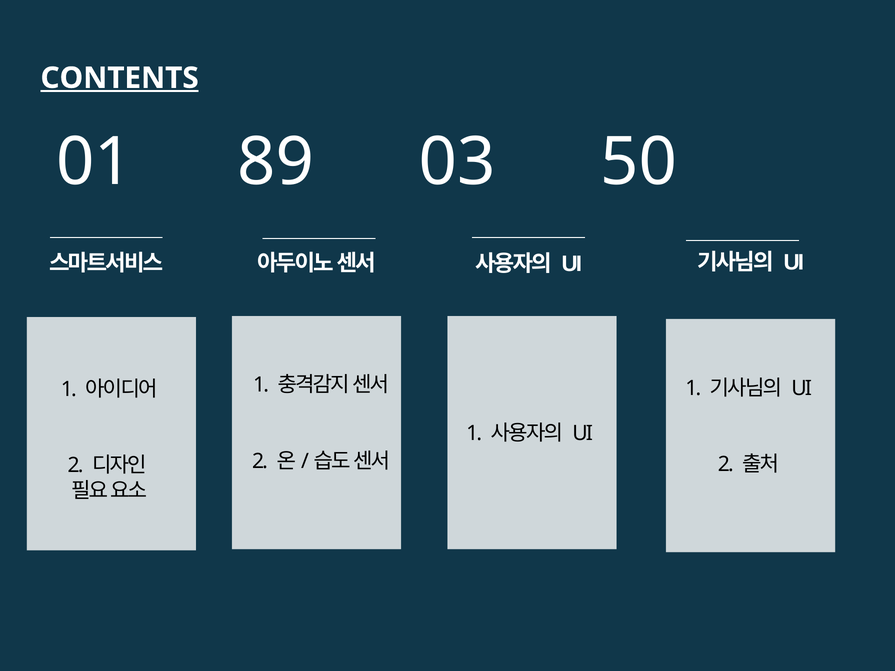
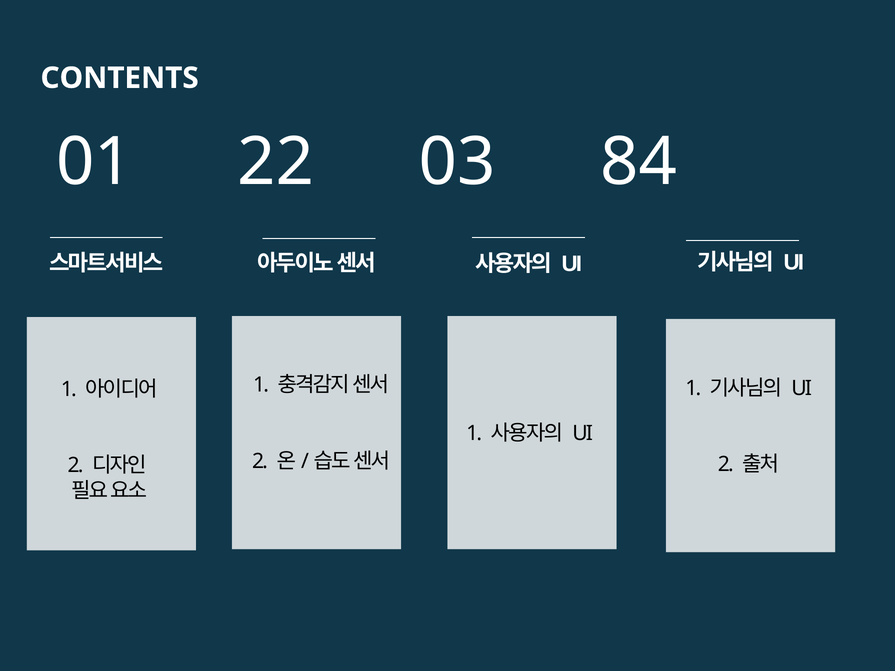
CONTENTS underline: present -> none (120, 78)
89: 89 -> 22 (276, 162)
50: 50 -> 84 (639, 162)
